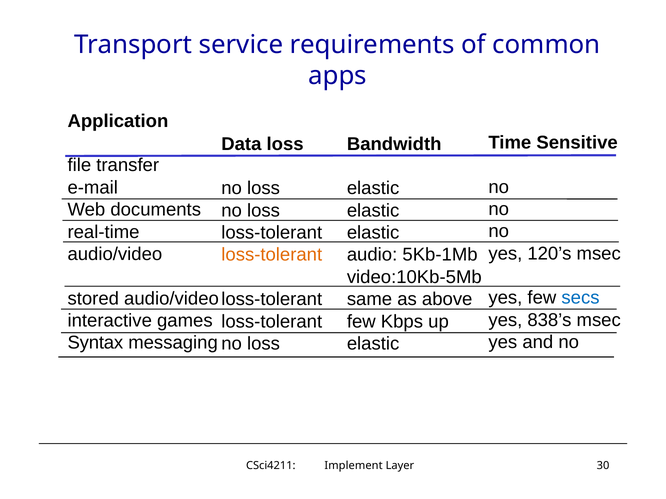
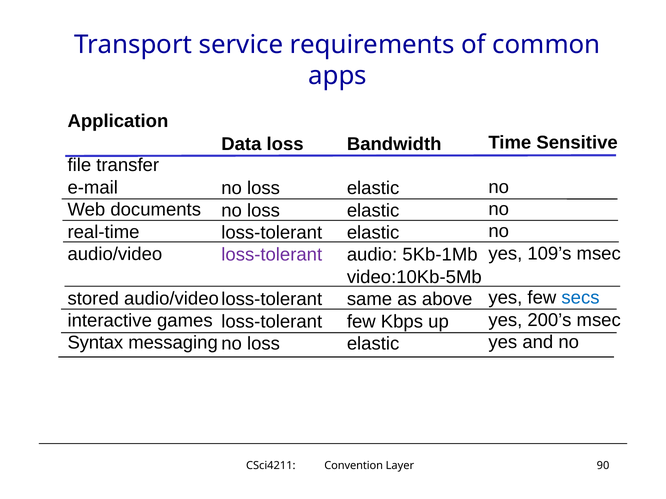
120’s: 120’s -> 109’s (549, 254)
loss-tolerant colour: orange -> purple (272, 255)
838’s: 838’s -> 200’s (549, 320)
Implement: Implement -> Convention (354, 466)
30: 30 -> 90 (603, 466)
